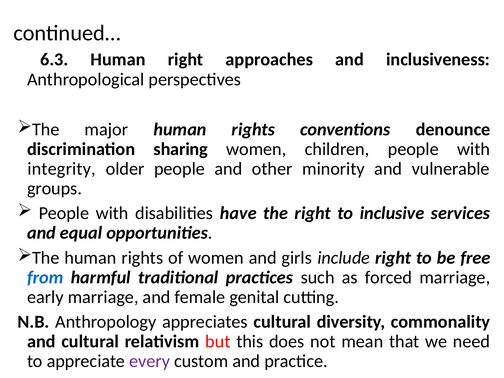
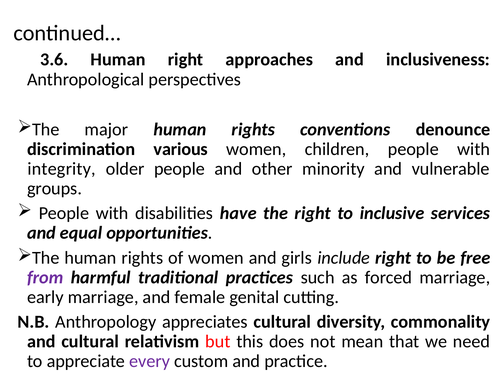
6.3: 6.3 -> 3.6 (54, 60)
sharing: sharing -> various (181, 149)
from colour: blue -> purple (45, 277)
